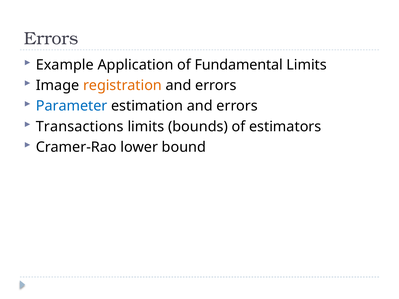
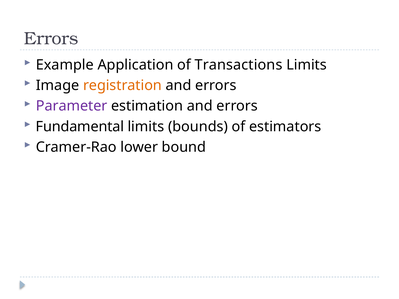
Fundamental: Fundamental -> Transactions (239, 65)
Parameter colour: blue -> purple (72, 106)
Transactions: Transactions -> Fundamental (80, 127)
